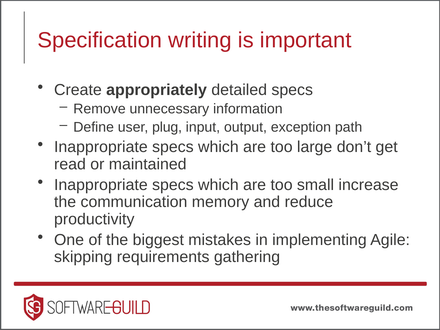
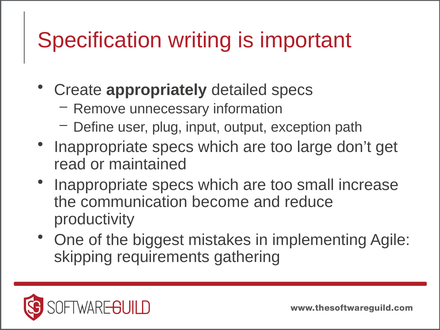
memory: memory -> become (220, 202)
